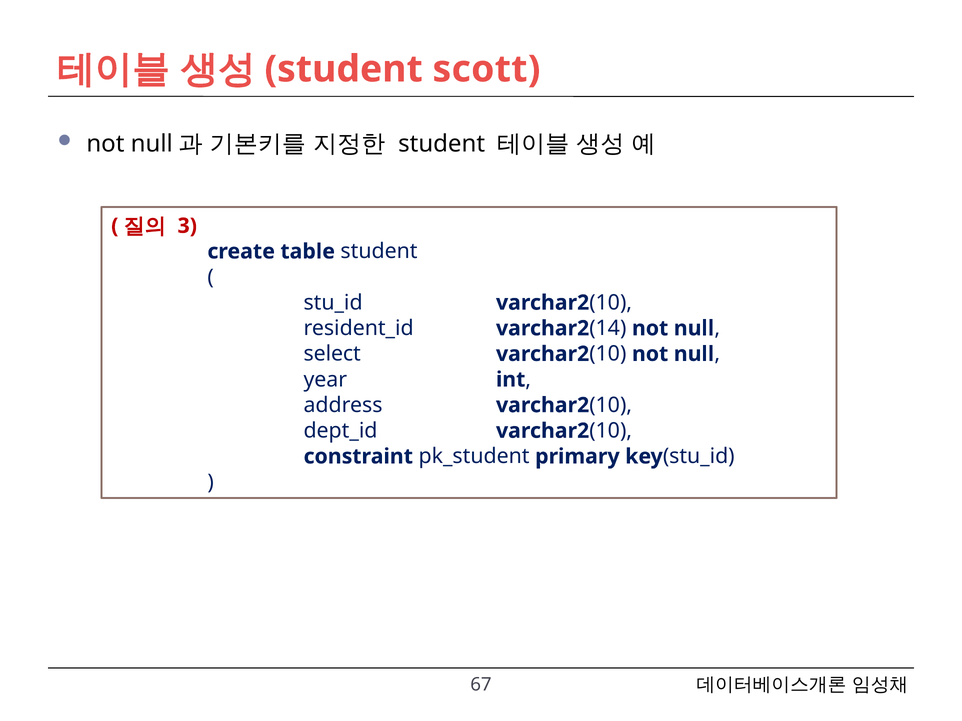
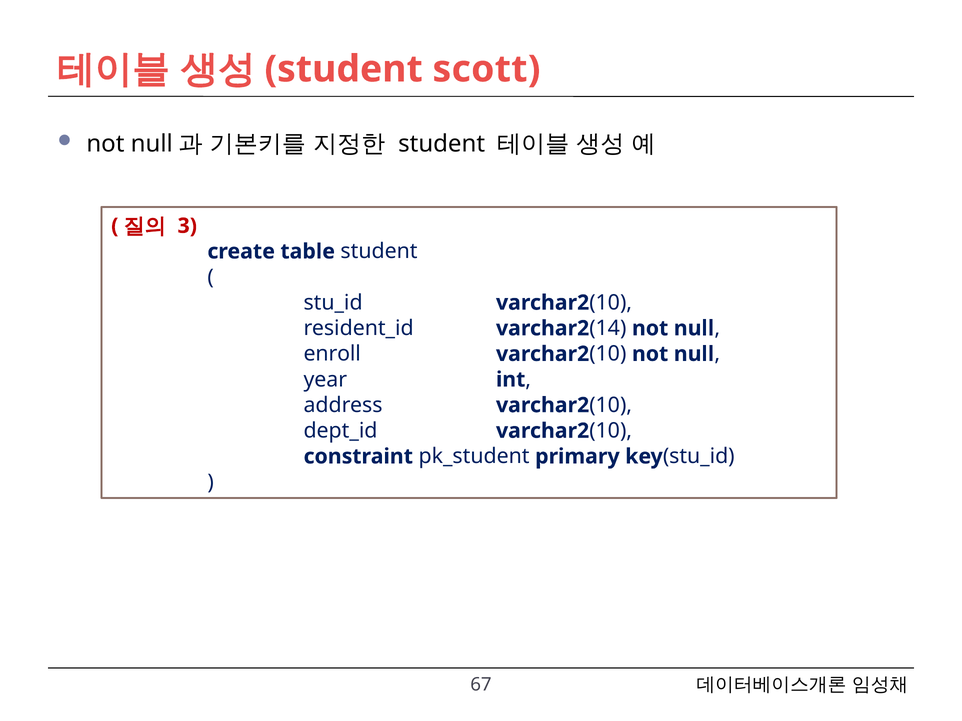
select: select -> enroll (332, 354)
